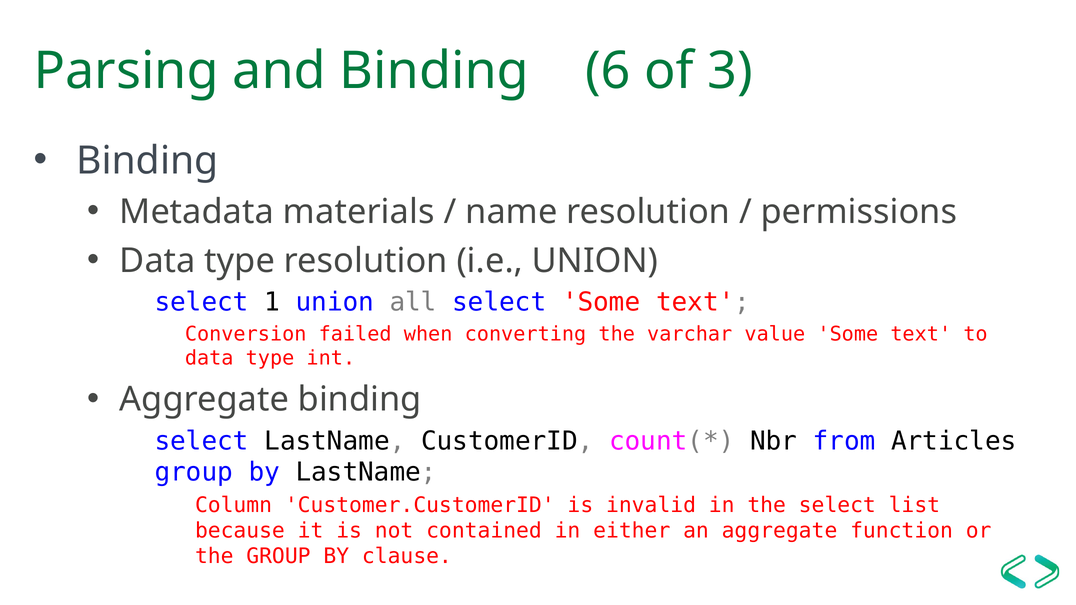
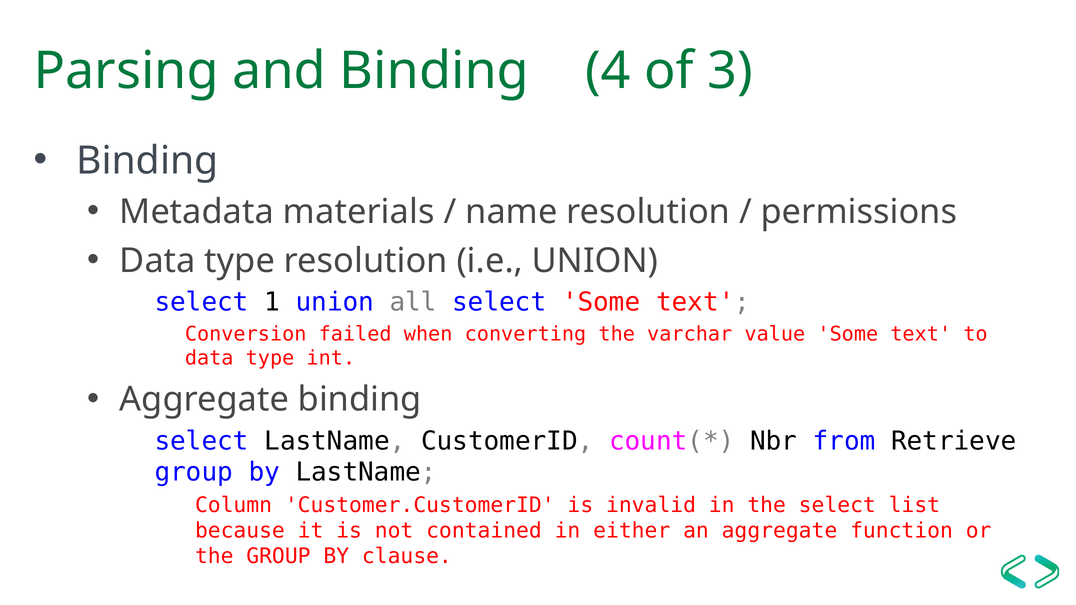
6: 6 -> 4 (608, 71)
Articles: Articles -> Retrieve (954, 441)
